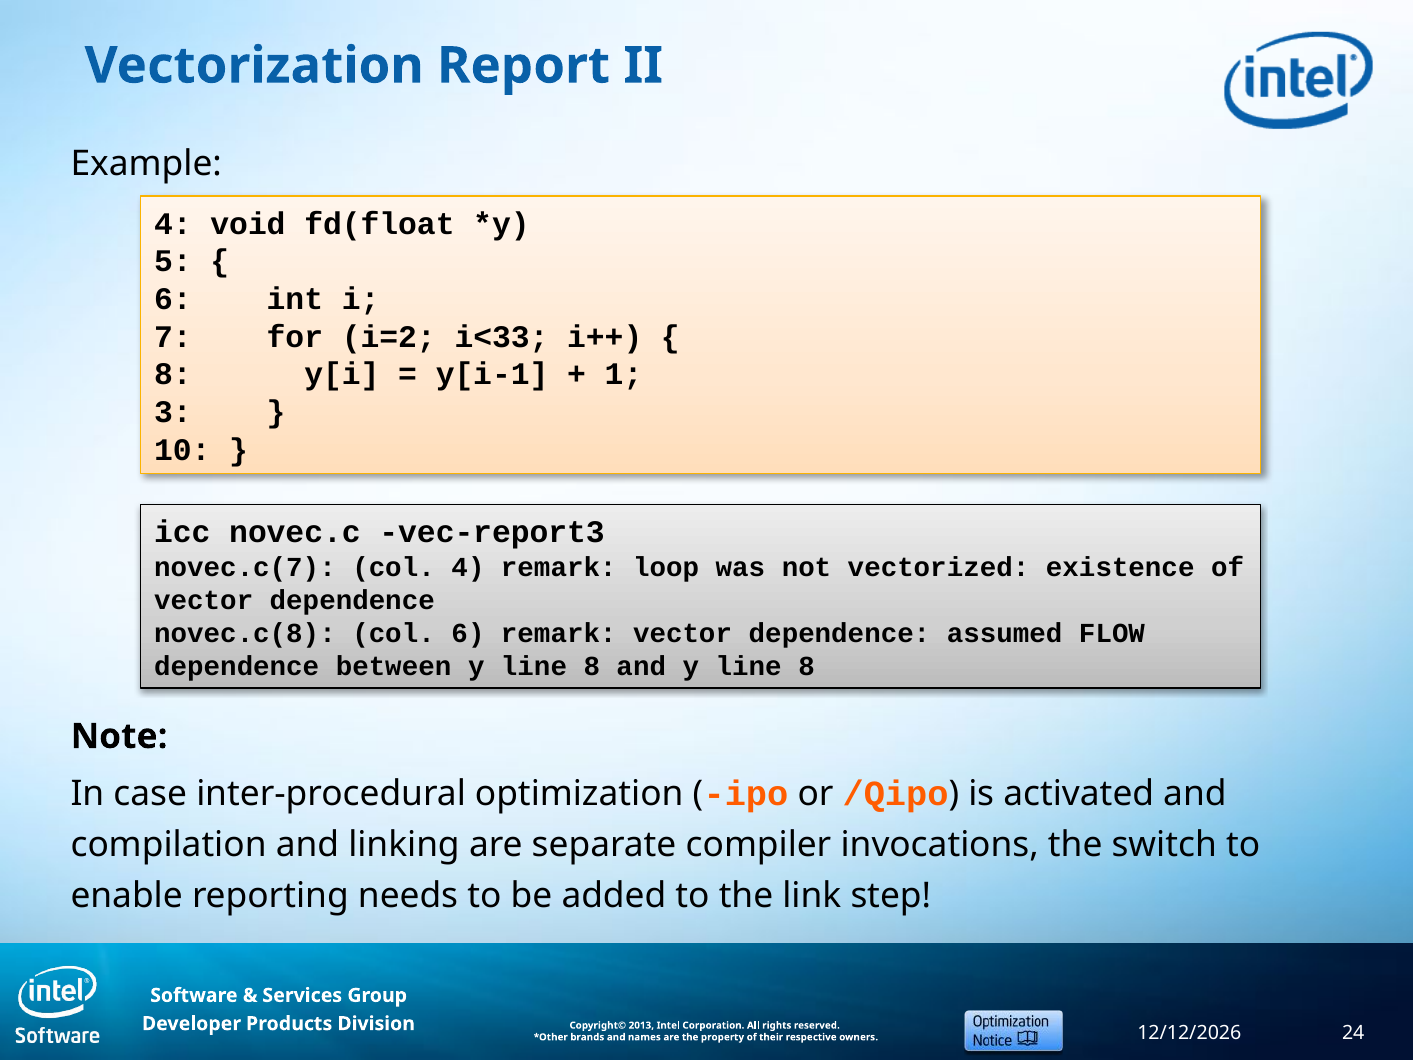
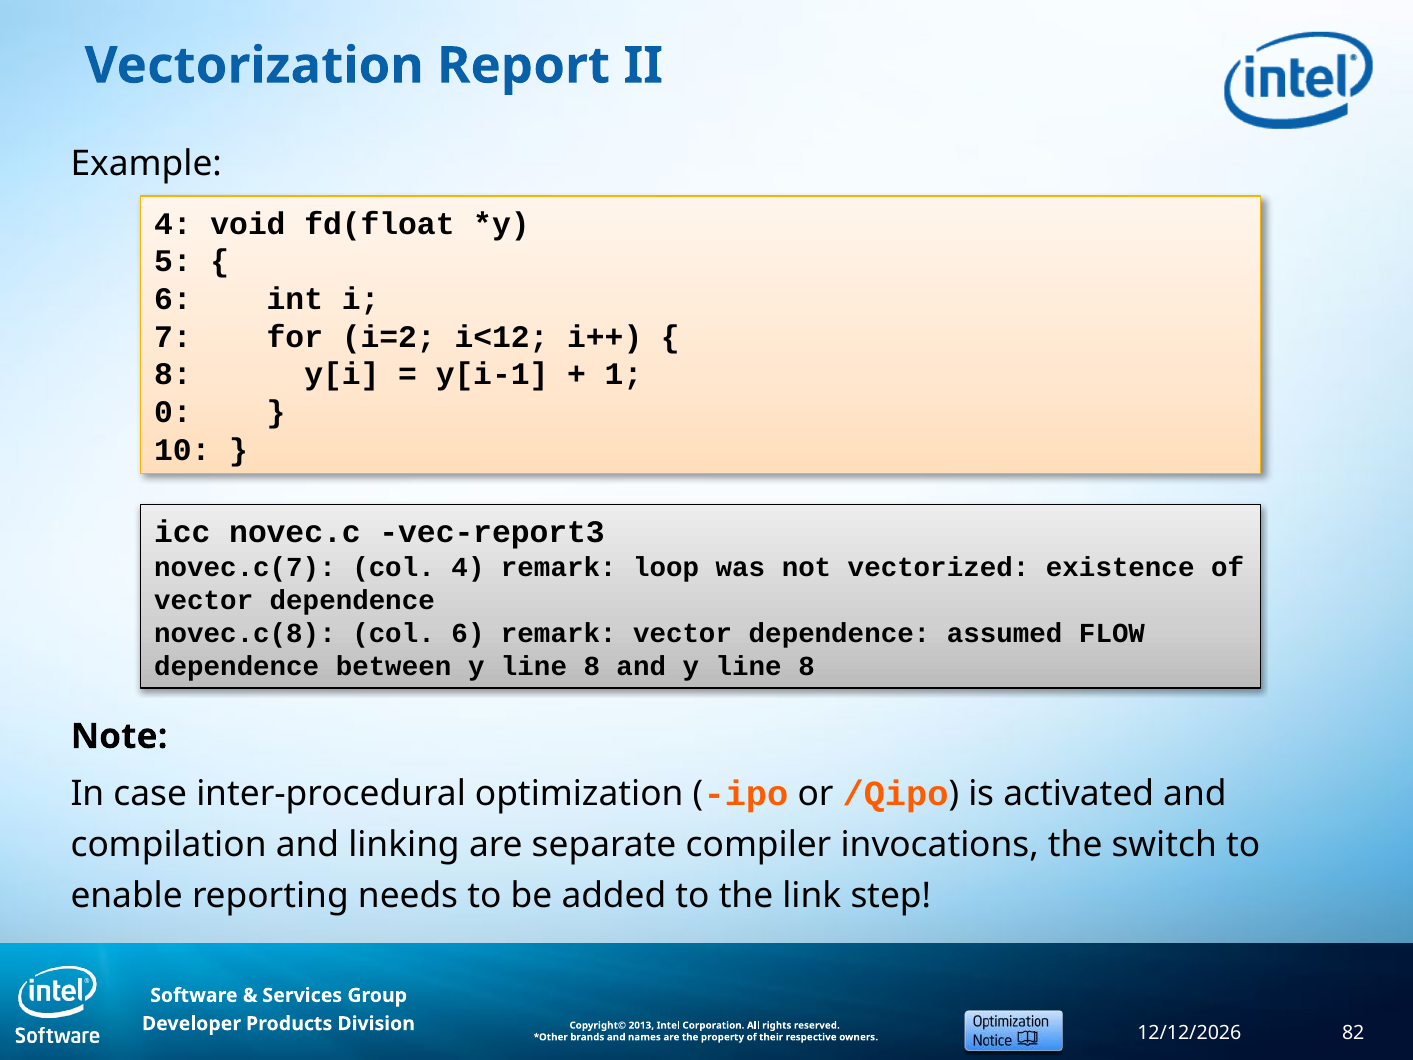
i<33: i<33 -> i<12 (502, 337)
3: 3 -> 0 (173, 412)
24: 24 -> 82 (1353, 1033)
